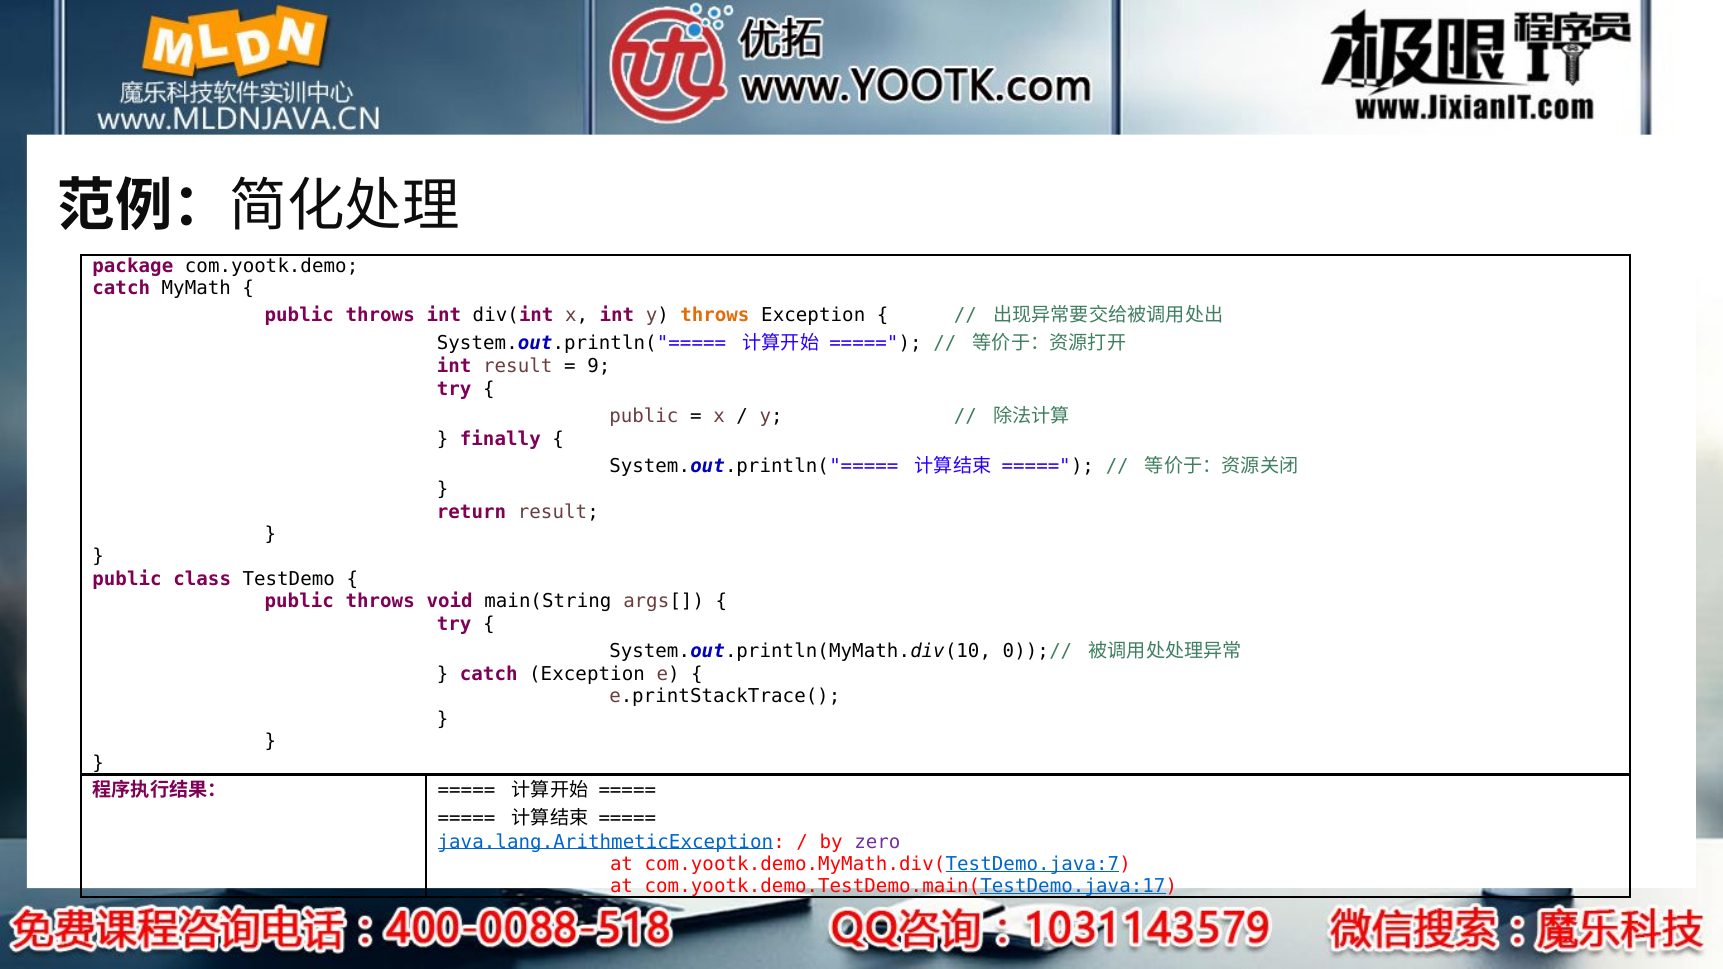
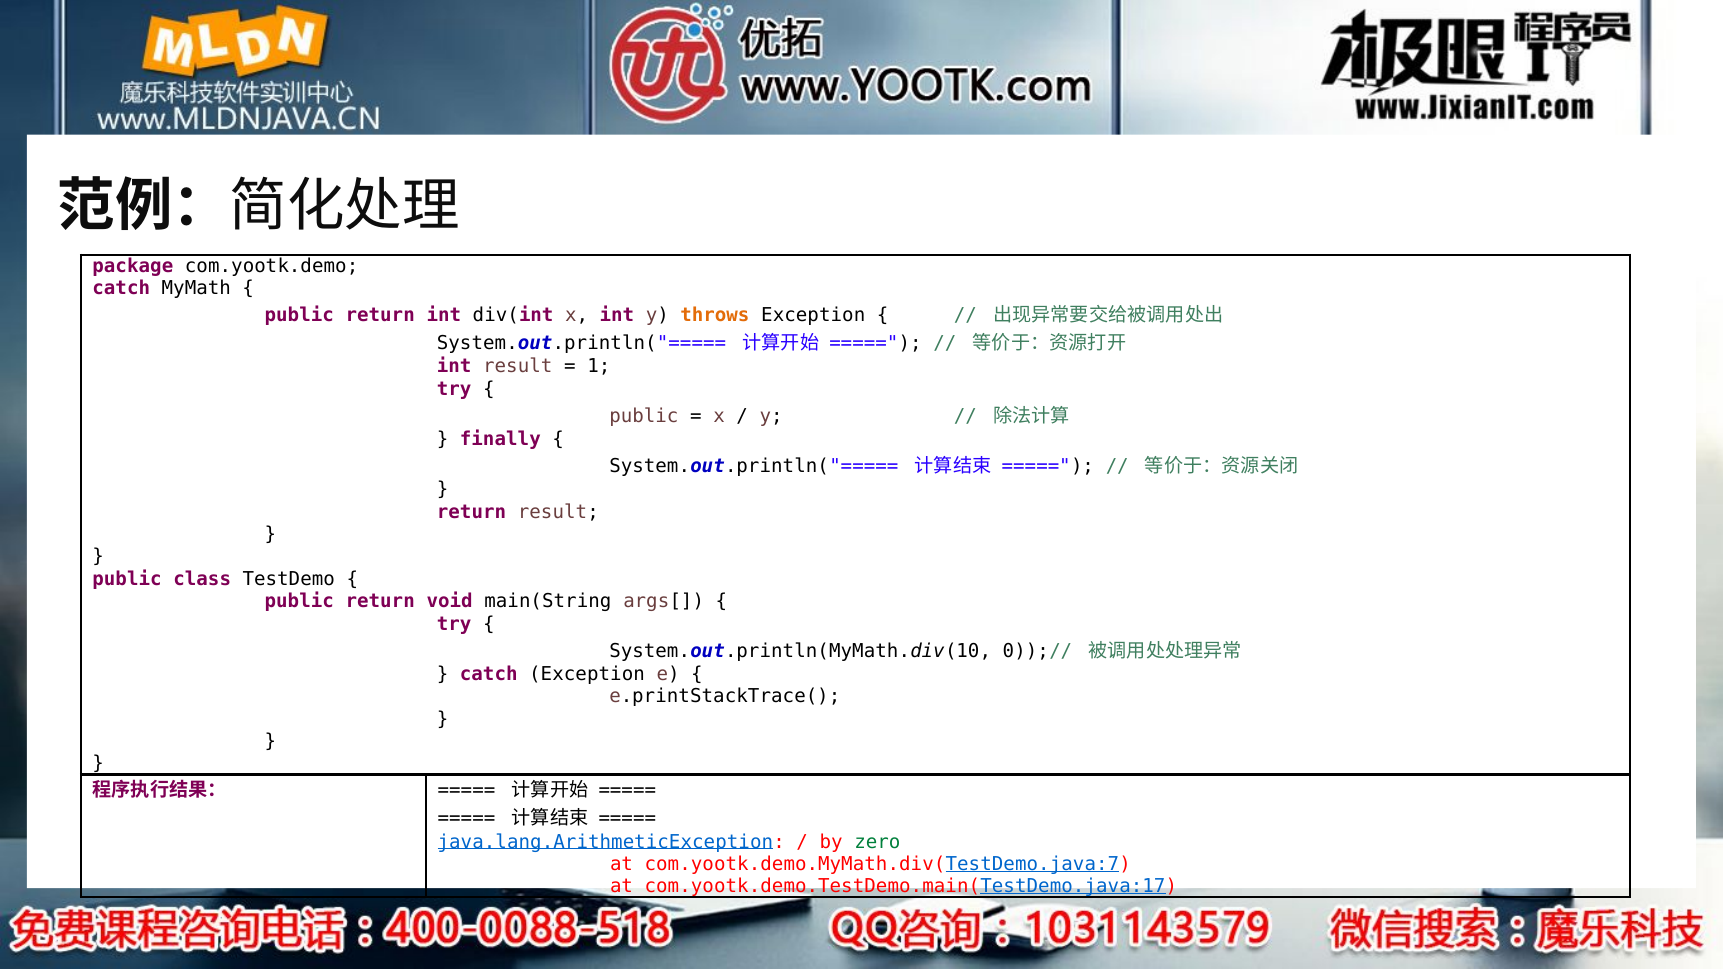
throws: throws -> return (380, 315)
9: 9 -> 1 (599, 367)
throws: throws -> return (380, 601)
zero colour: purple -> green (877, 842)
